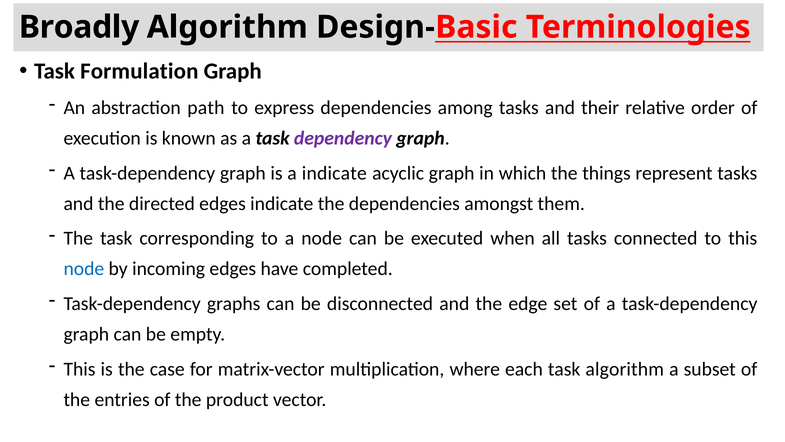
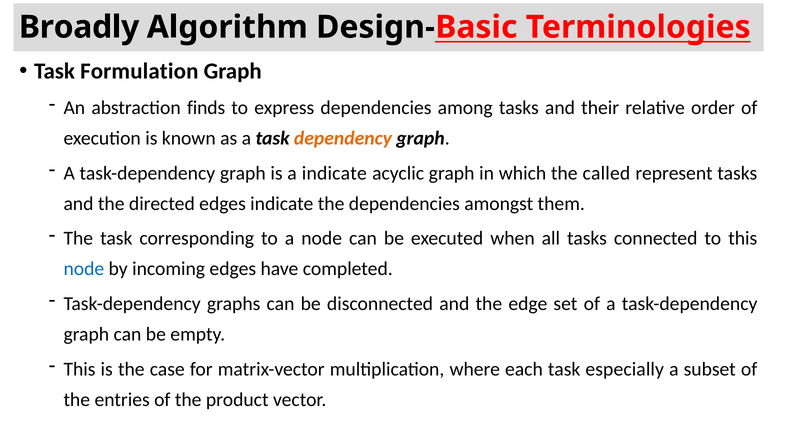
path: path -> finds (206, 108)
dependency colour: purple -> orange (343, 138)
things: things -> called (606, 173)
task algorithm: algorithm -> especially (625, 369)
